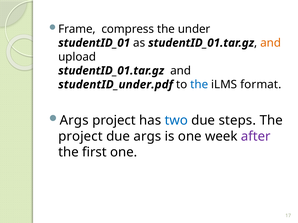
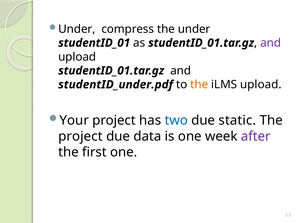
Frame: Frame -> Under (77, 29)
and colour: orange -> purple (271, 43)
the colour: blue -> orange (199, 85)
iLMS format: format -> upload (261, 85)
Args: Args -> Your (74, 121)
steps: steps -> static (237, 121)
due args: args -> data (147, 137)
